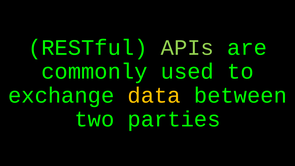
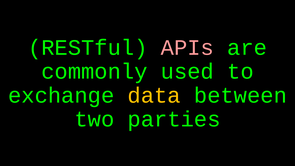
APIs colour: light green -> pink (187, 48)
